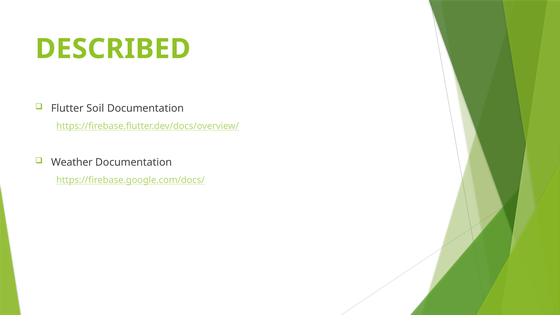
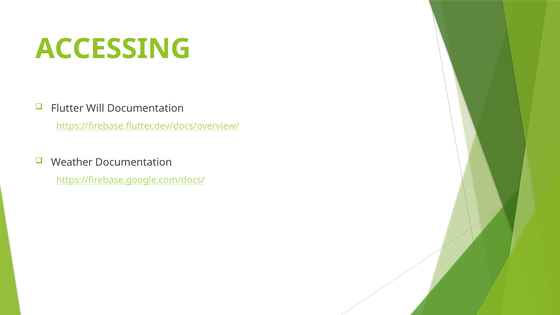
DESCRIBED: DESCRIBED -> ACCESSING (113, 49)
Soil: Soil -> Will (95, 108)
